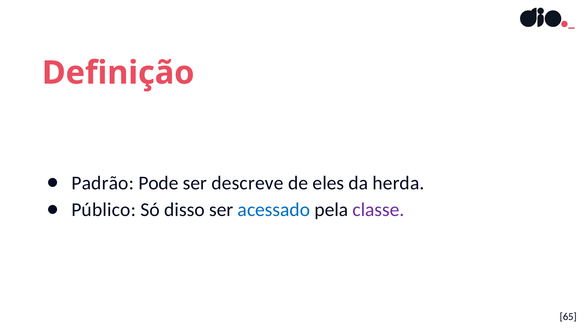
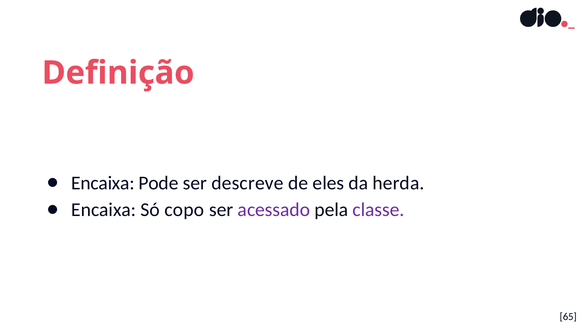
Padrão: Padrão -> Encaixa (103, 183)
Público: Público -> Encaixa (104, 210)
disso: disso -> copo (184, 210)
acessado colour: blue -> purple (274, 210)
